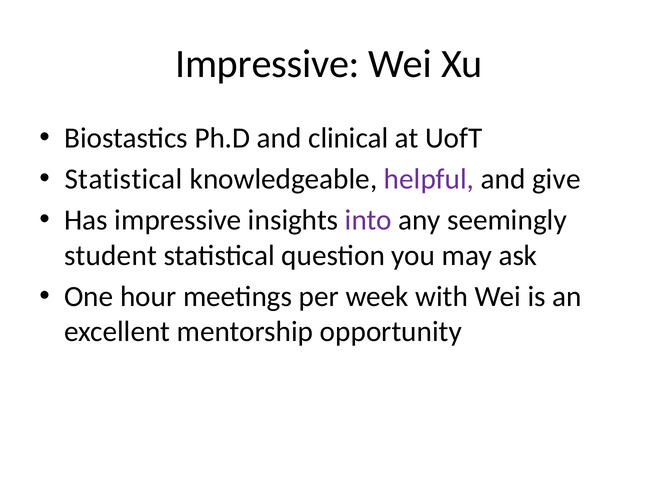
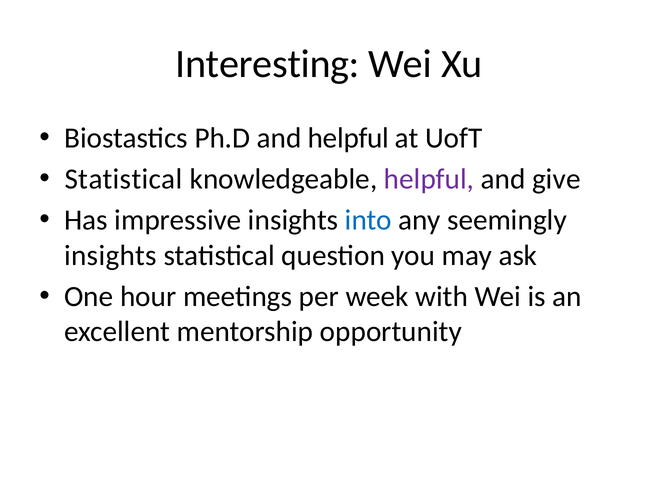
Impressive: Impressive -> Interesting (268, 64)
and clinical: clinical -> helpful (348, 138)
into colour: purple -> blue (368, 220)
student: student -> insights (111, 255)
